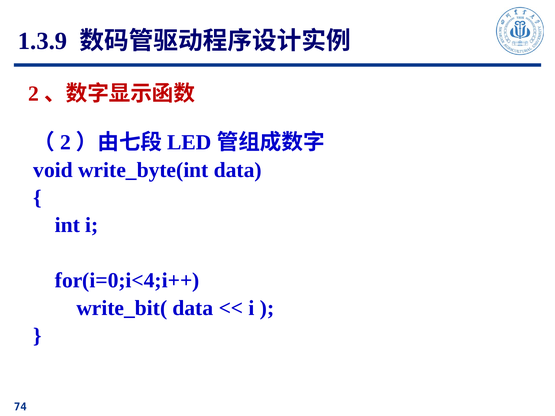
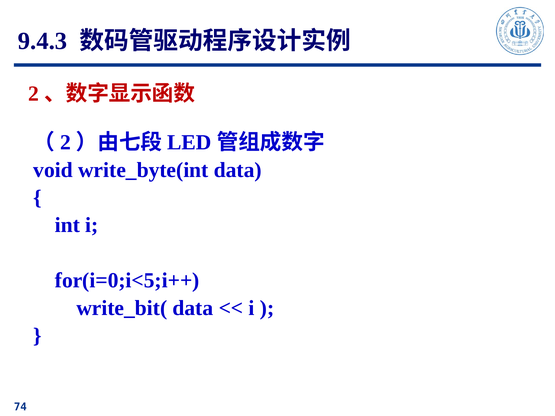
1.3.9: 1.3.9 -> 9.4.3 (43, 41)
for(i=0;i<4;i++: for(i=0;i<4;i++ -> for(i=0;i<5;i++ (127, 281)
